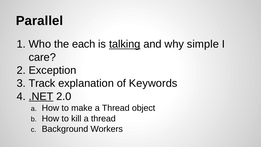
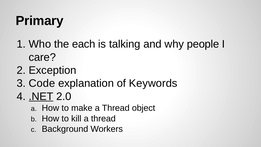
Parallel: Parallel -> Primary (40, 21)
talking underline: present -> none (125, 44)
simple: simple -> people (203, 44)
Track: Track -> Code (42, 83)
